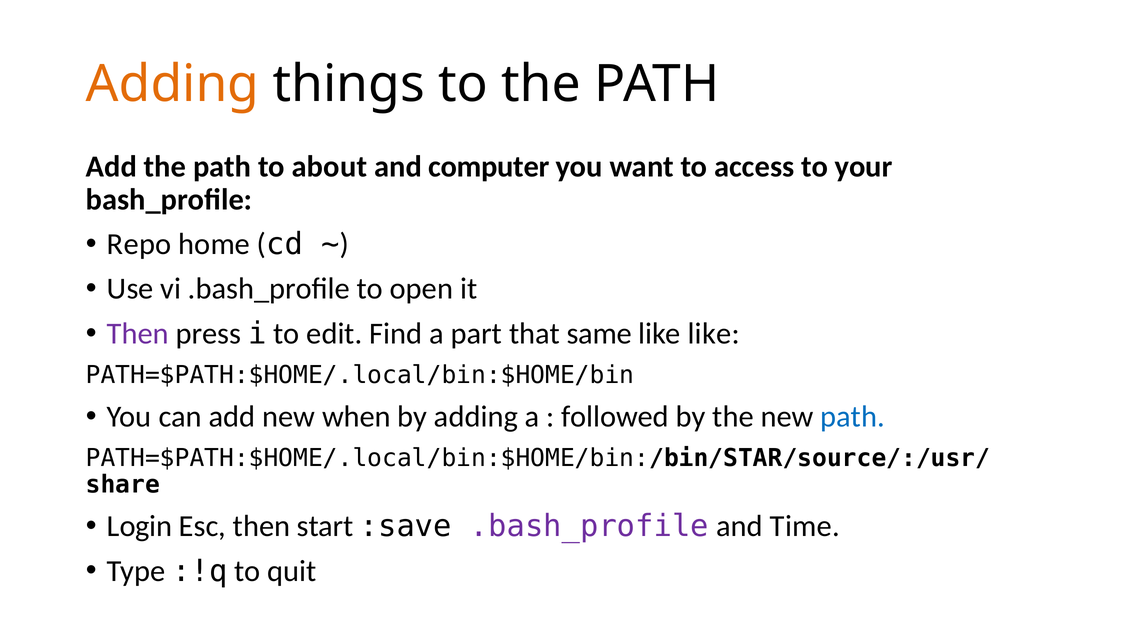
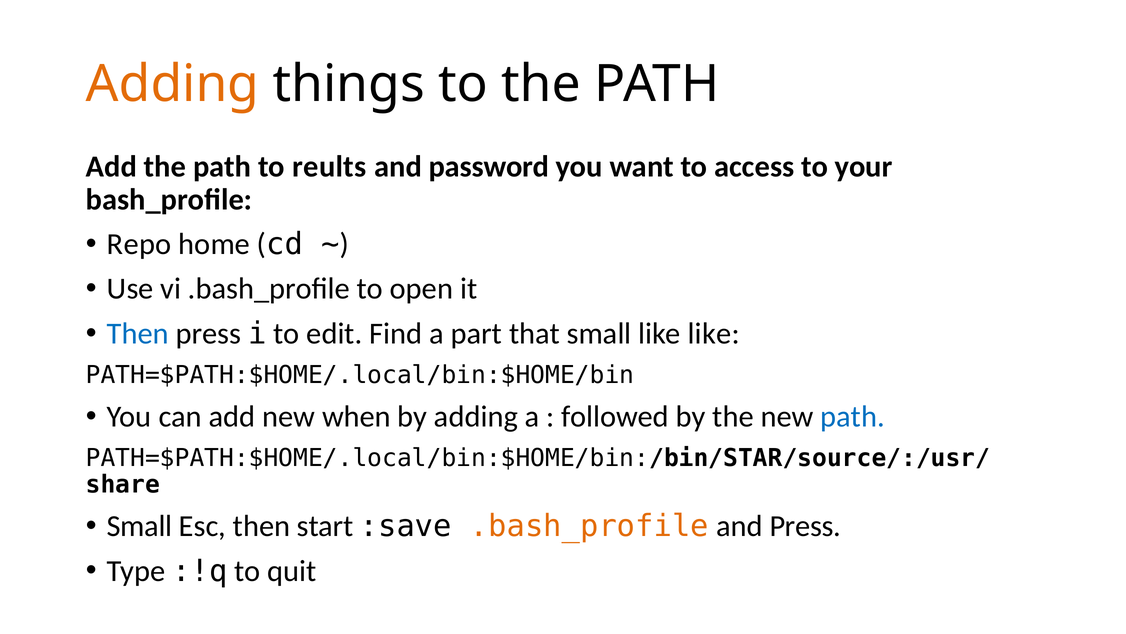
about: about -> reults (329, 166)
computer: computer -> password (489, 166)
Then colour: purple -> blue (138, 333)
that same: same -> small (599, 333)
Login: Login -> Small (140, 526)
.bash_profile colour: purple -> orange (589, 526)
and Time: Time -> Press (805, 526)
